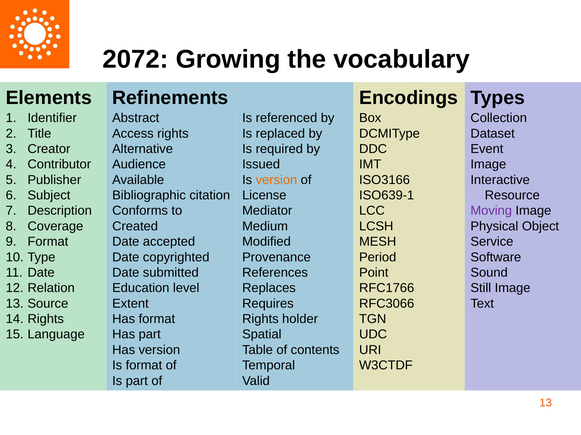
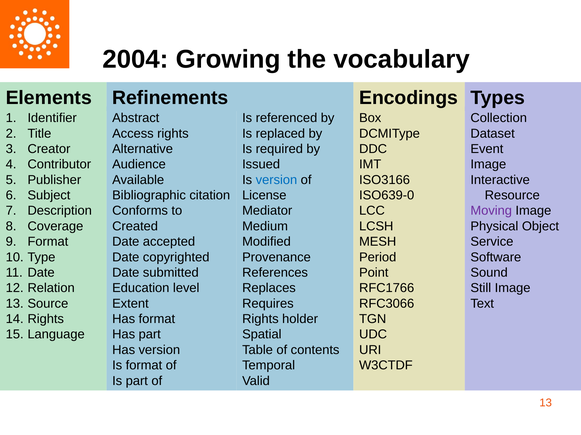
2072: 2072 -> 2004 (136, 59)
version colour: orange -> blue (276, 180)
ISO639-1: ISO639-1 -> ISO639-0 (387, 196)
